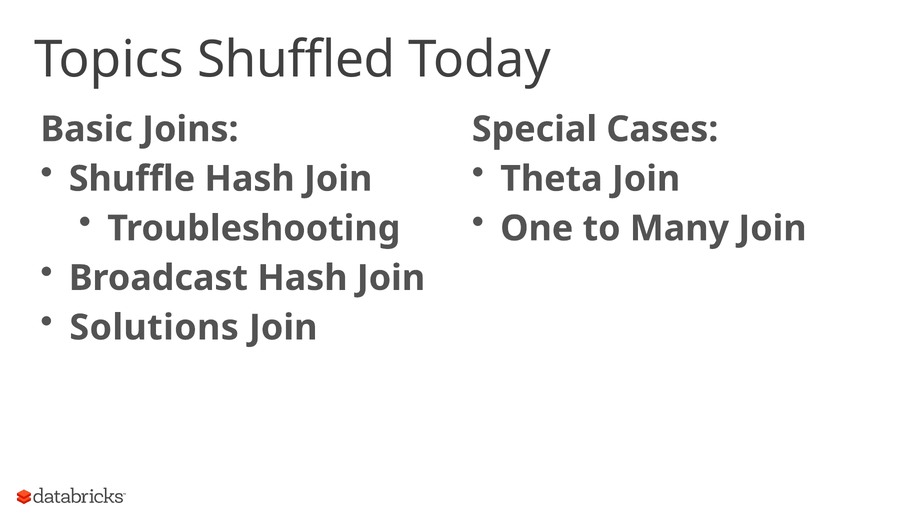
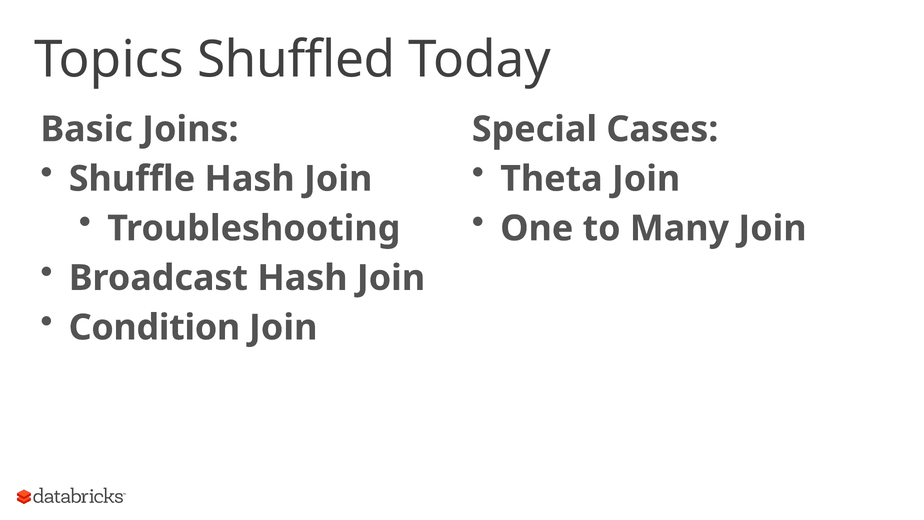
Solutions: Solutions -> Condition (154, 327)
